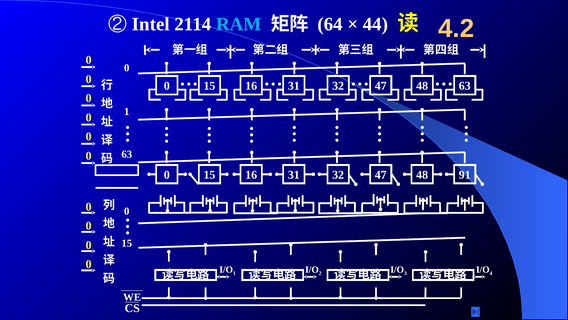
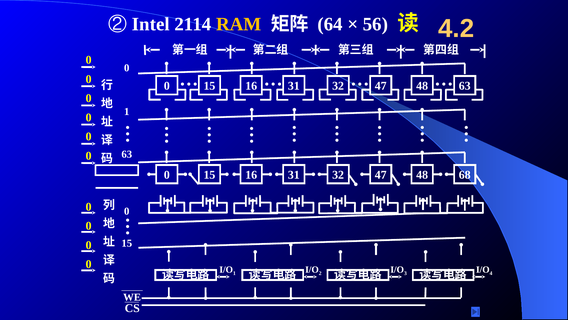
RAM colour: light blue -> yellow (239, 24)
44: 44 -> 56 (375, 24)
91: 91 -> 68 (465, 175)
